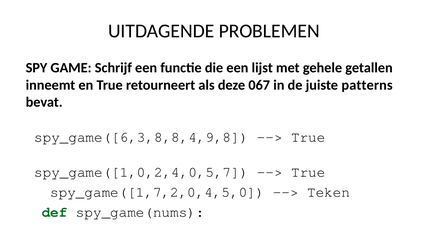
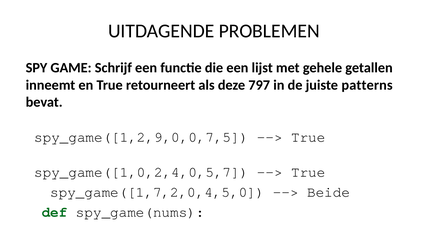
067: 067 -> 797 (259, 85)
spy_game([6,3,8,8,4,9,8: spy_game([6,3,8,8,4,9,8 -> spy_game([1,2,9,0,0,7,5 (141, 137)
Teken: Teken -> Beide (329, 192)
